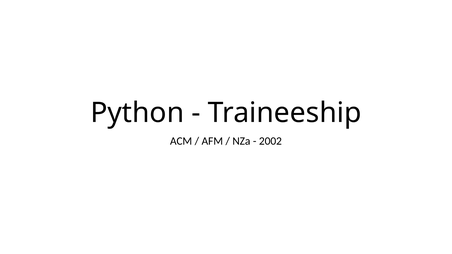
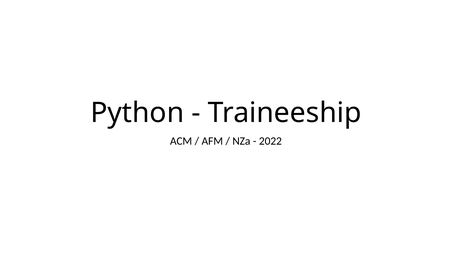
2002: 2002 -> 2022 (270, 141)
